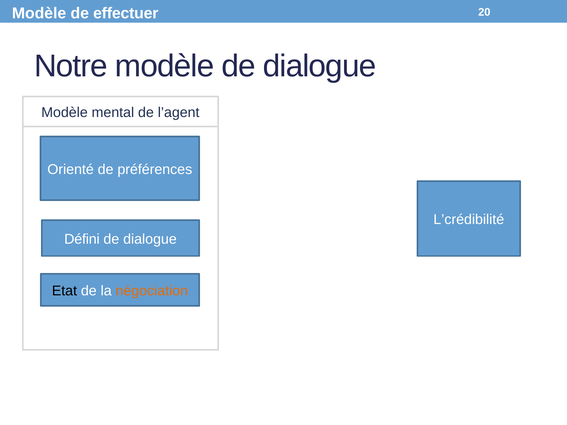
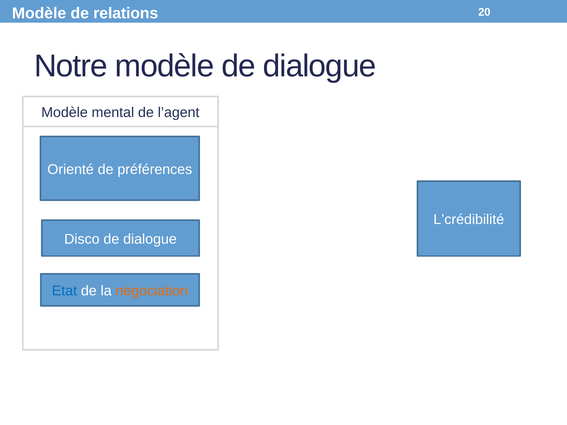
effectuer: effectuer -> relations (126, 13)
Défini: Défini -> Disco (82, 239)
Etat colour: black -> blue (64, 291)
